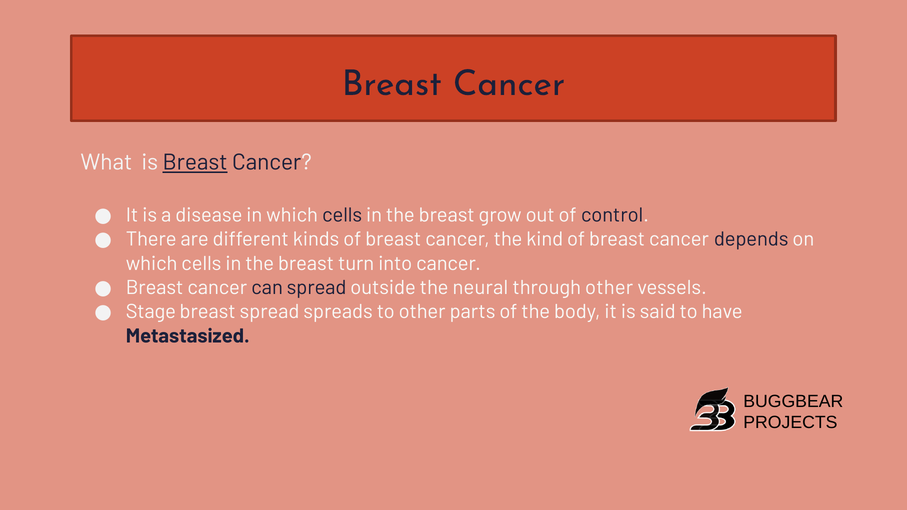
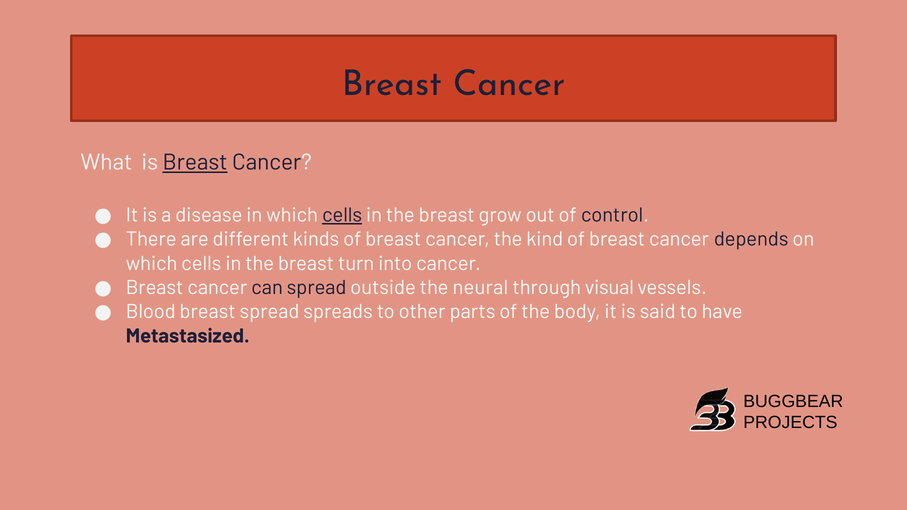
cells underline: none -> present (342, 215)
through other: other -> visual (609, 288)
Stage: Stage -> Blood (151, 312)
